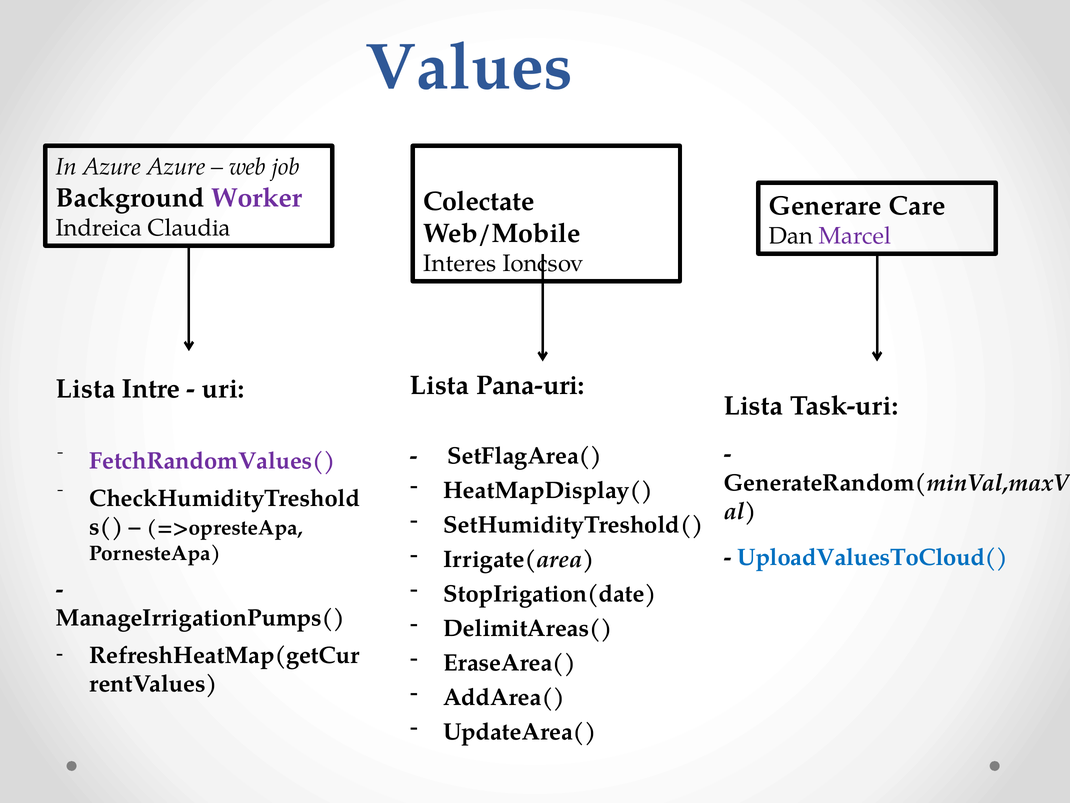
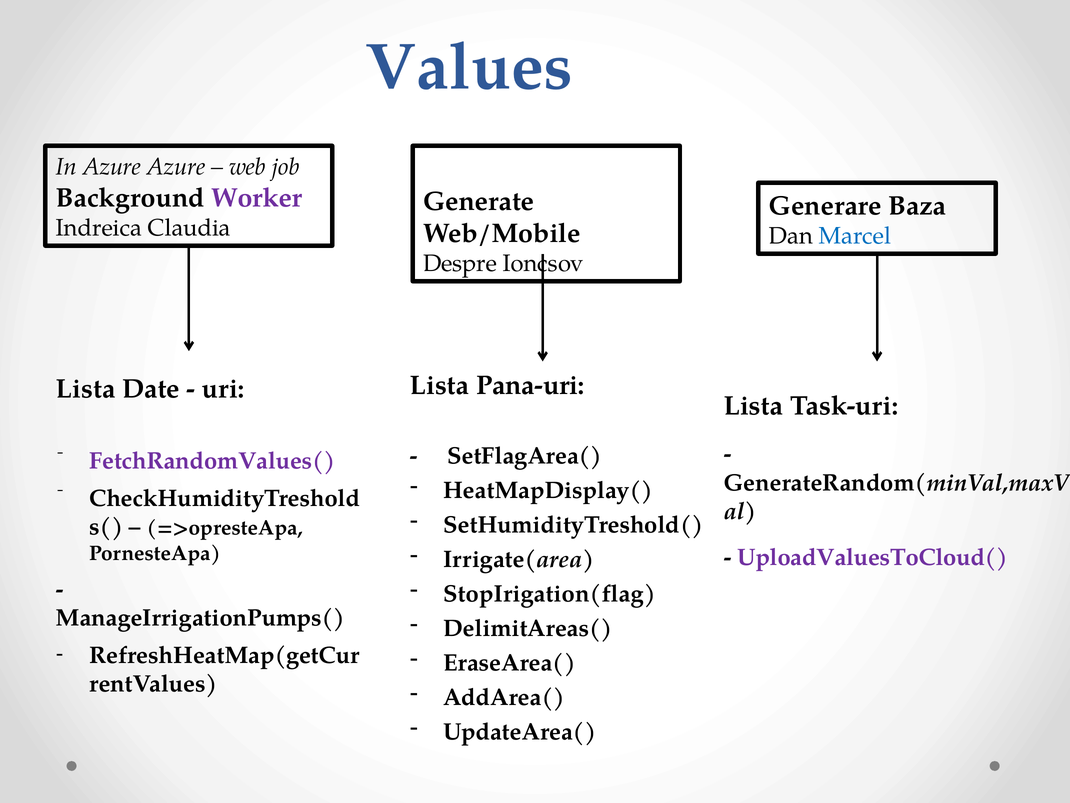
Colectate: Colectate -> Generate (479, 201)
Care: Care -> Baza (917, 206)
Marcel colour: purple -> blue (855, 236)
Interes: Interes -> Despre (460, 263)
Intre: Intre -> Date (151, 389)
UploadValuesToCloud( colour: blue -> purple (873, 557)
StopIrigation(date: StopIrigation(date -> StopIrigation(flag (550, 594)
